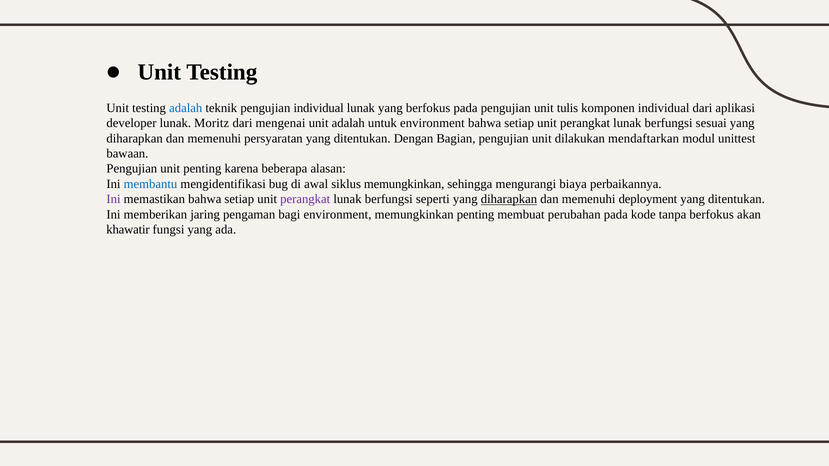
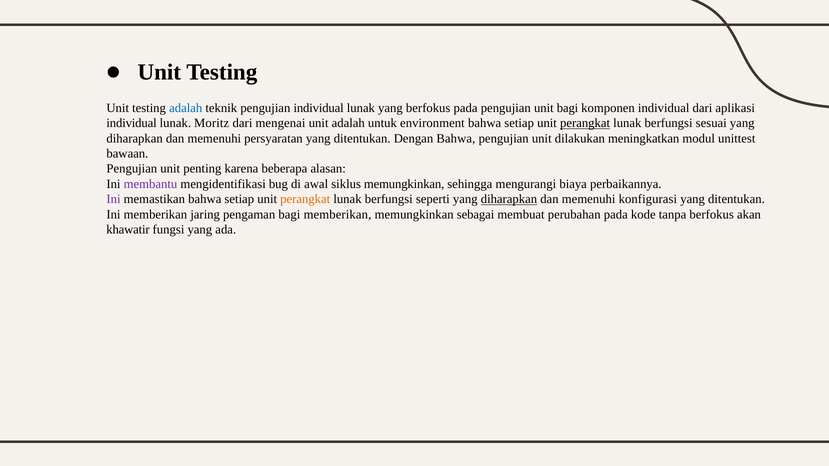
unit tulis: tulis -> bagi (568, 108)
developer: developer -> individual (132, 123)
perangkat underline: none -> present (585, 123)
Dengan Bagian: Bagian -> Bahwa (456, 139)
mendaftarkan: mendaftarkan -> meningkatkan (644, 139)
membantu colour: blue -> purple (150, 184)
perangkat colour: purple -> orange (305, 199)
deployment: deployment -> konfigurasi (648, 199)
bagi environment: environment -> memberikan (337, 215)
memungkinkan penting: penting -> sebagai (476, 215)
